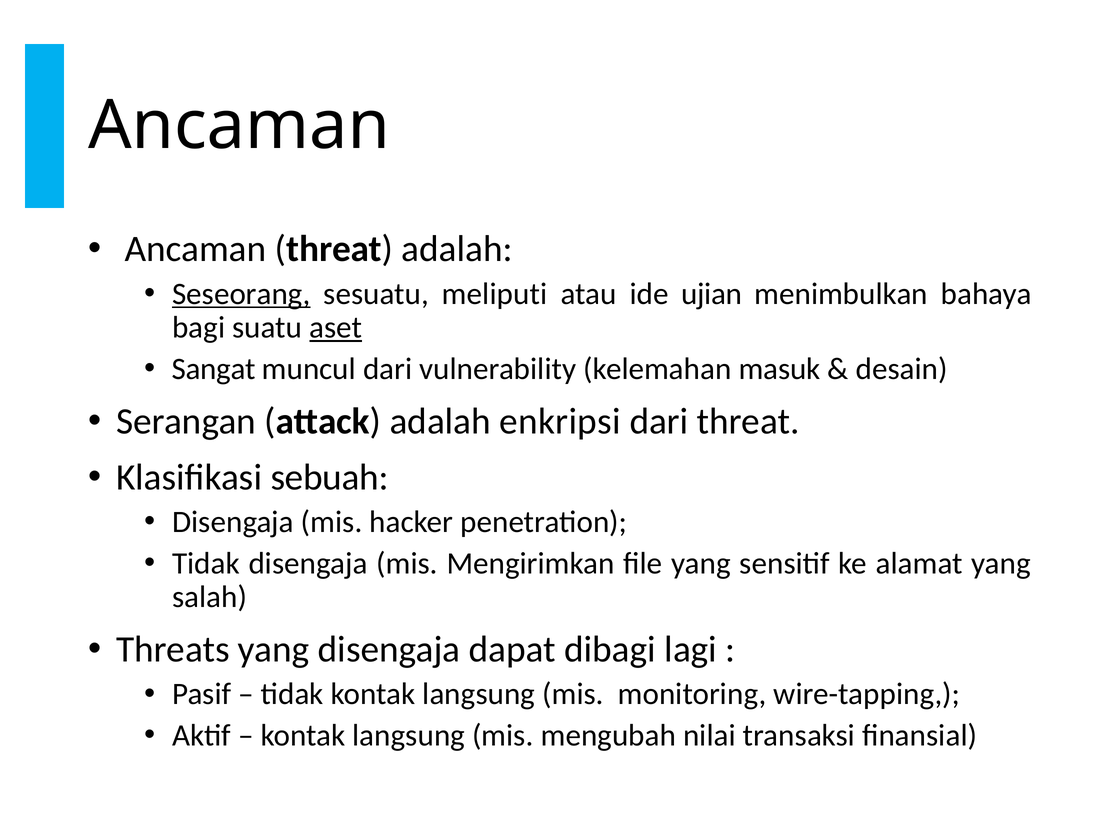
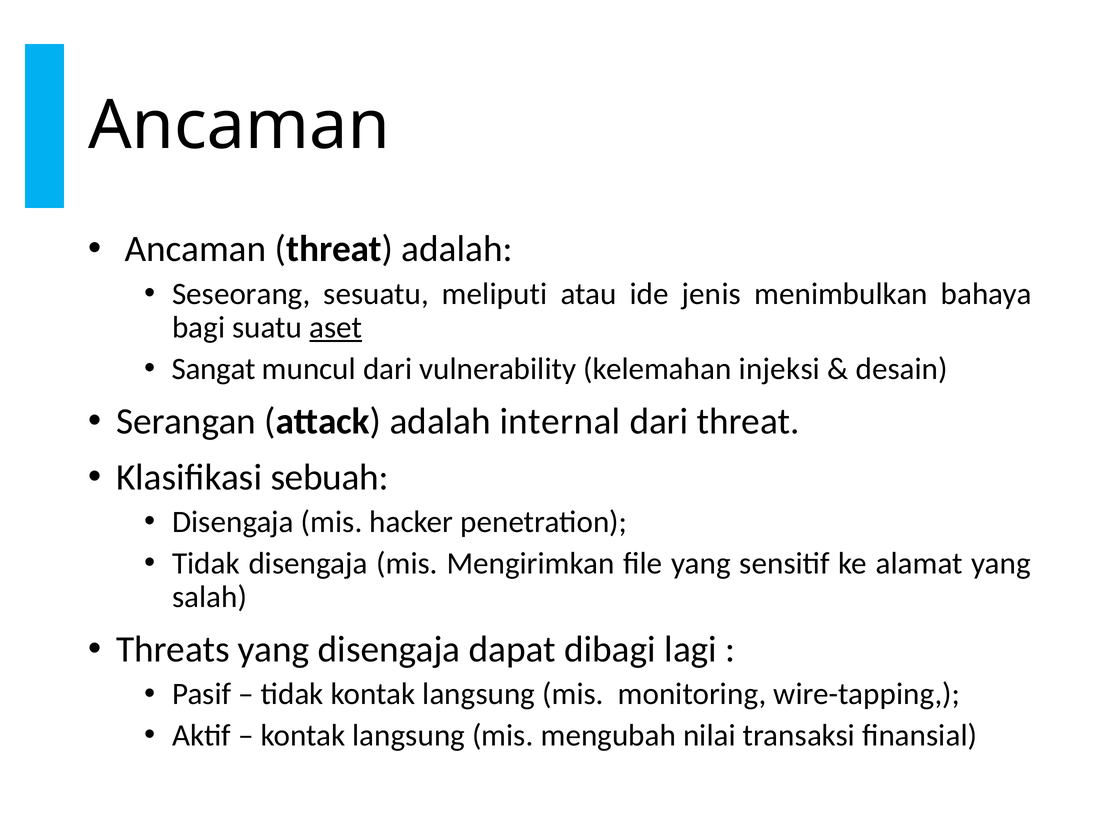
Seseorang underline: present -> none (241, 294)
ujian: ujian -> jenis (711, 294)
masuk: masuk -> injeksi (779, 369)
enkripsi: enkripsi -> internal (560, 421)
